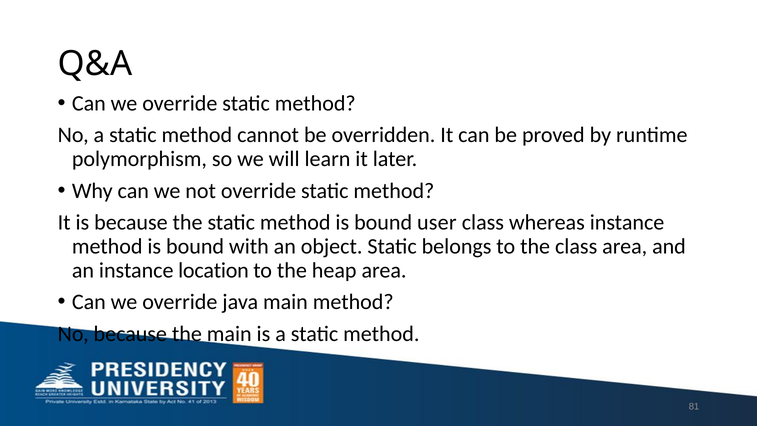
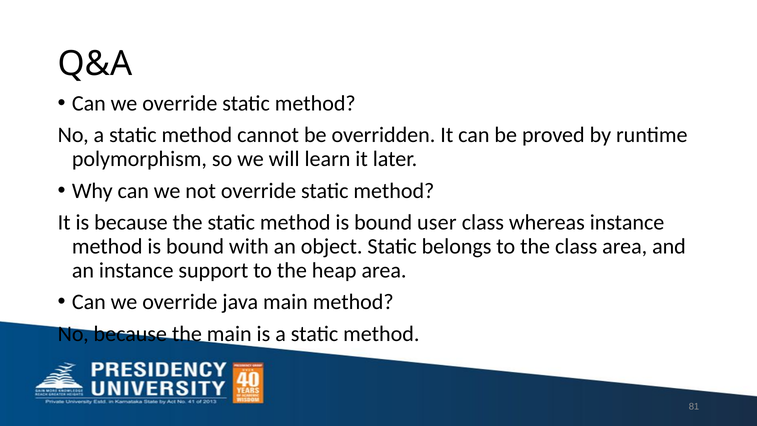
location: location -> support (213, 270)
